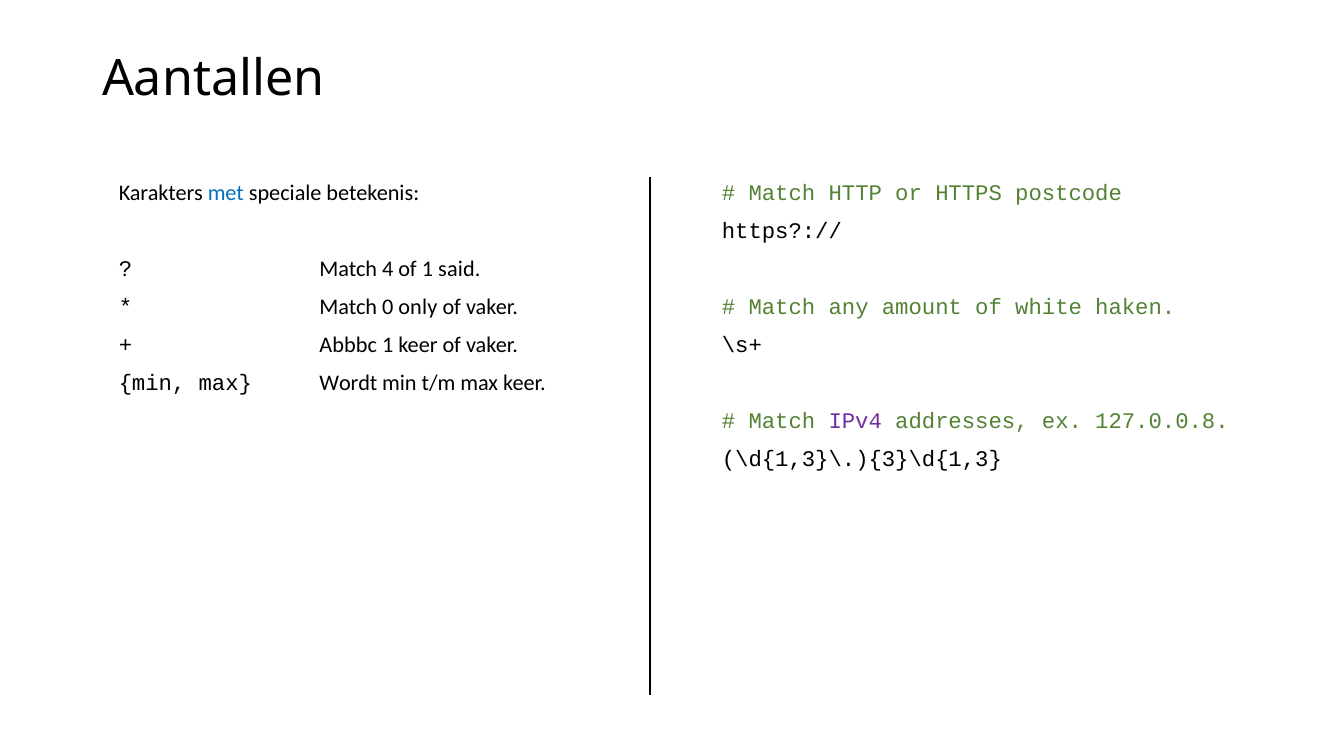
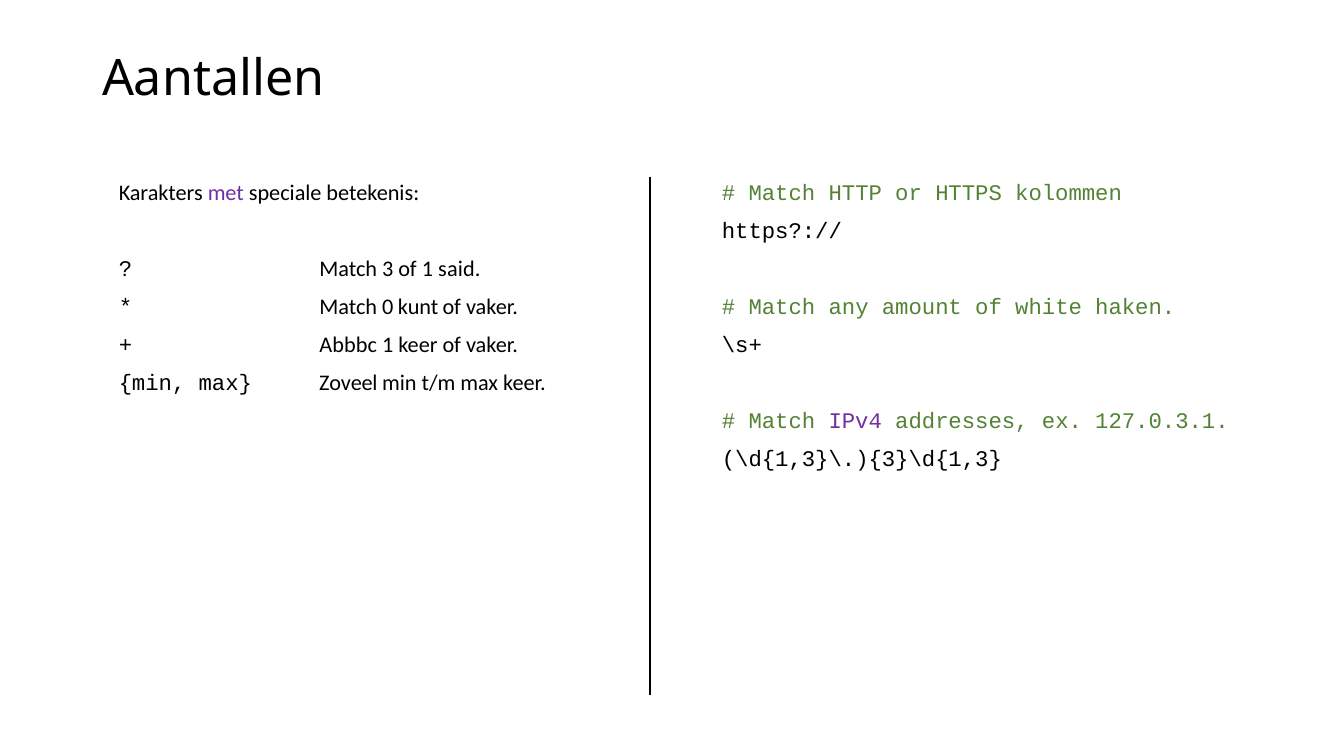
met colour: blue -> purple (226, 193)
postcode: postcode -> kolommen (1069, 193)
4: 4 -> 3 (388, 269)
only: only -> kunt (418, 307)
Wordt: Wordt -> Zoveel (348, 383)
127.0.0.8: 127.0.0.8 -> 127.0.3.1 (1162, 421)
